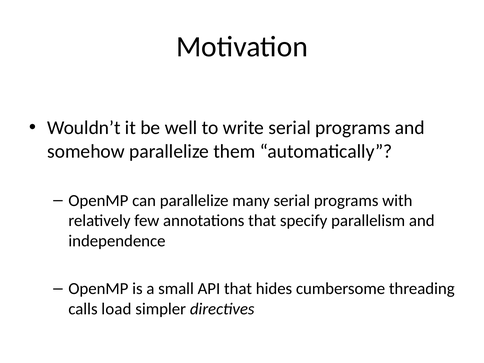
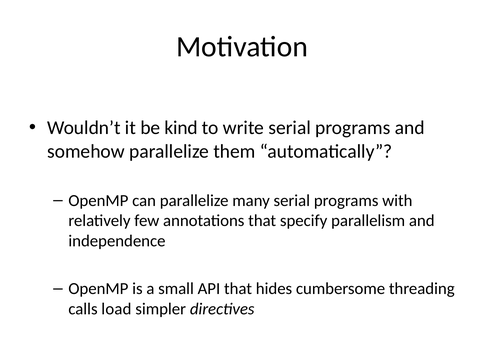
well: well -> kind (181, 128)
